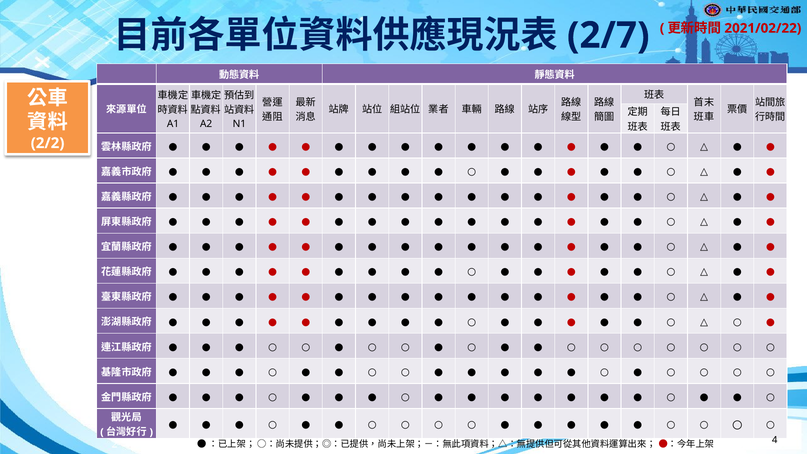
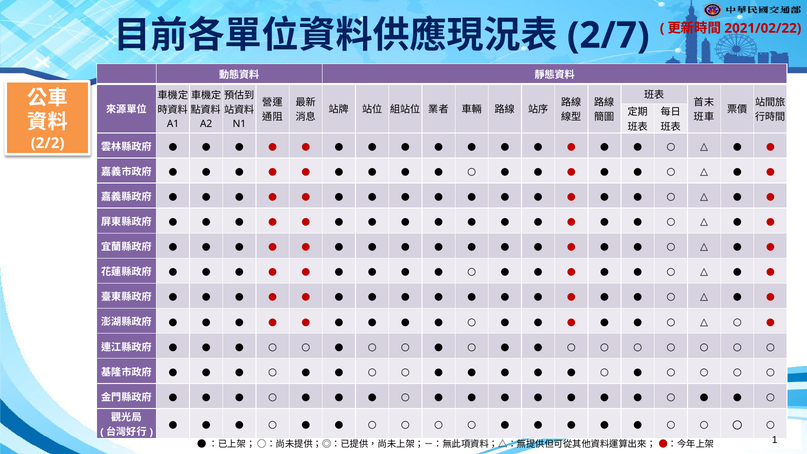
4: 4 -> 1 (775, 440)
